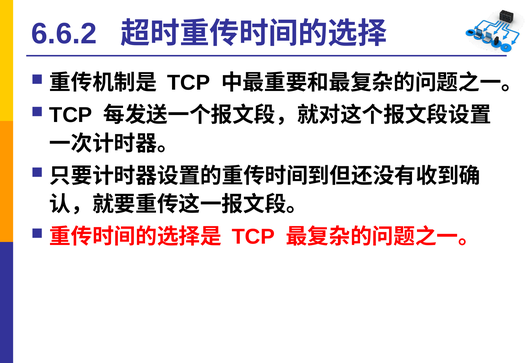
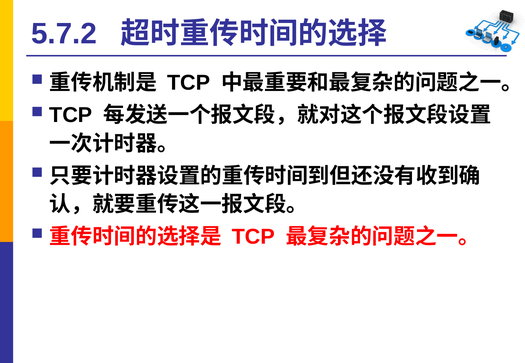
6.6.2: 6.6.2 -> 5.7.2 (64, 34)
